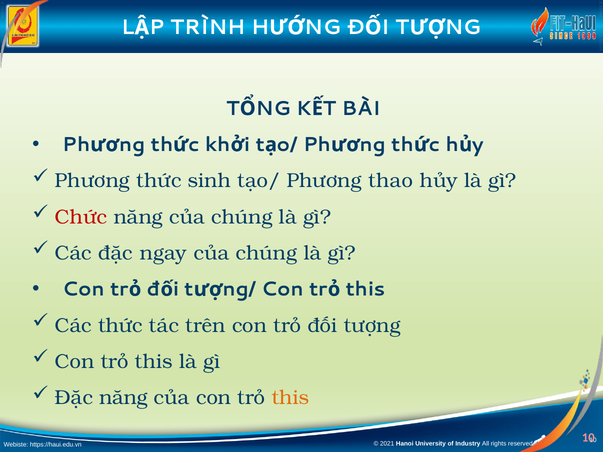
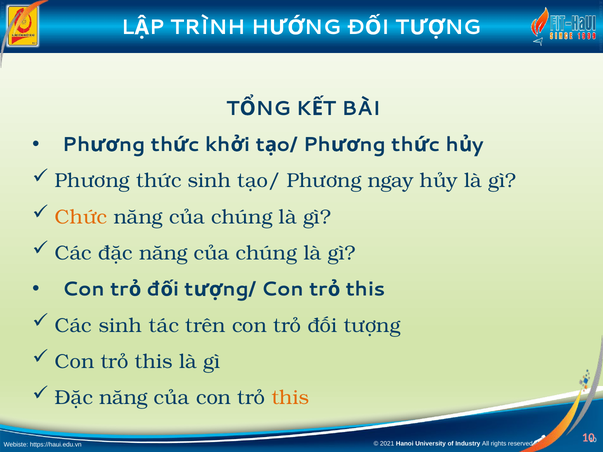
thao: thao -> ngay (391, 181)
Chức colour: red -> orange (81, 217)
Các đặc ngay: ngay -> năng (163, 253)
Các thức: thức -> sinh (120, 326)
